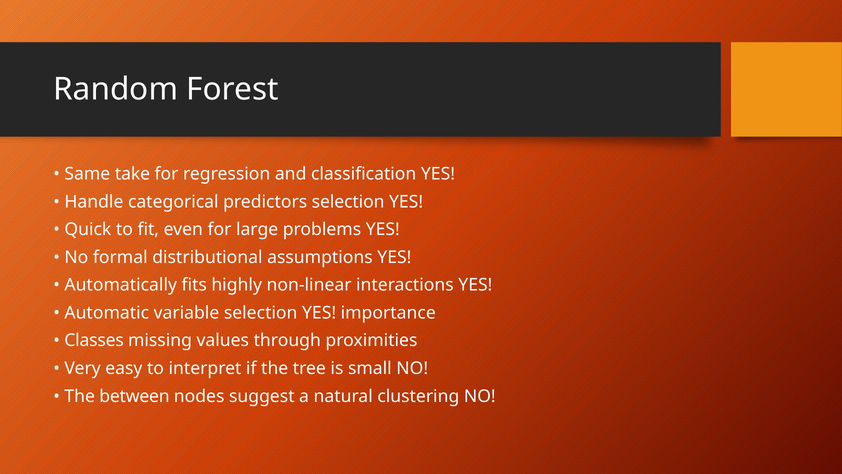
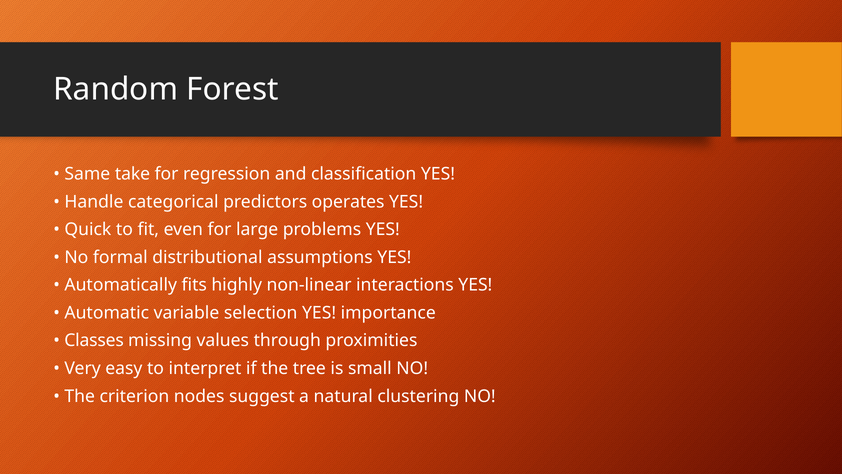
predictors selection: selection -> operates (348, 202)
between: between -> criterion (134, 396)
